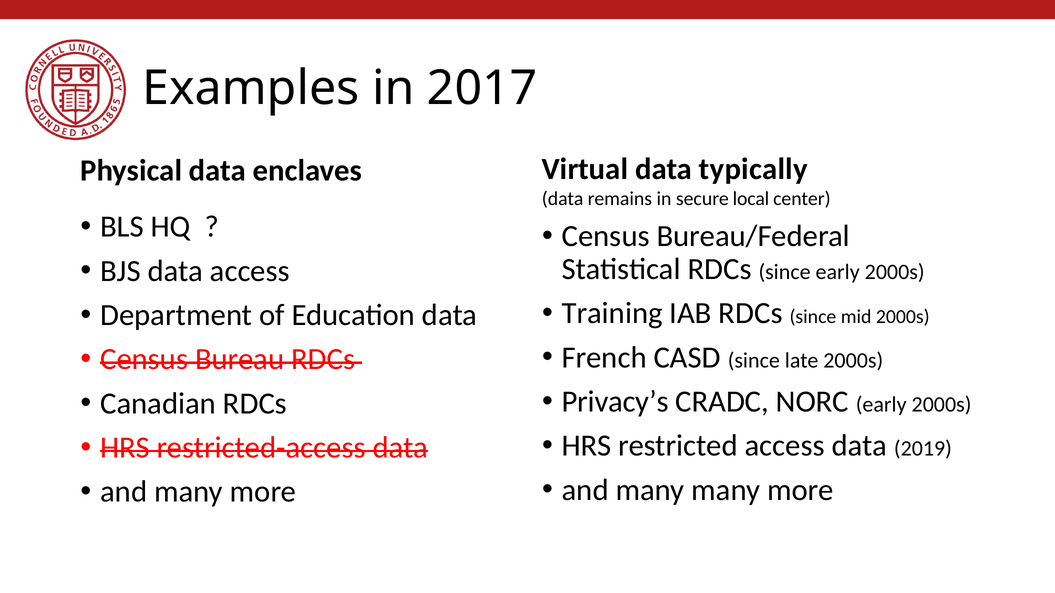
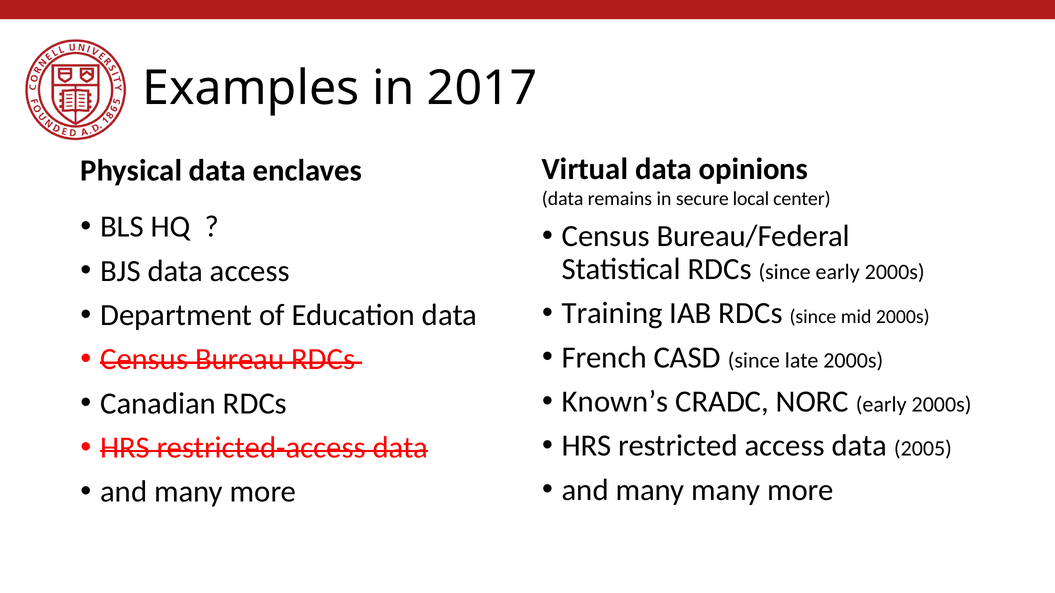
typically: typically -> opinions (754, 169)
Privacy’s: Privacy’s -> Known’s (615, 402)
2019: 2019 -> 2005 (923, 449)
